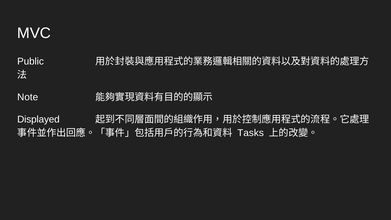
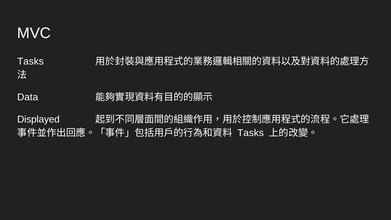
Public: Public -> Tasks (30, 61)
Note: Note -> Data (28, 97)
